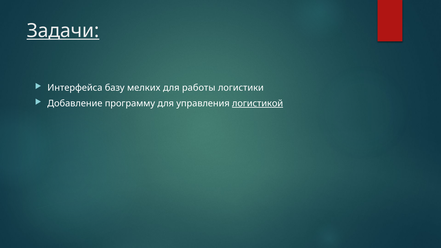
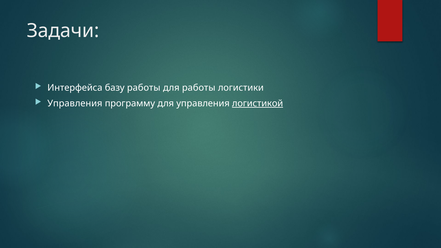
Задачи underline: present -> none (63, 31)
базу мелких: мелких -> работы (144, 88)
Добавление: Добавление -> Управления (75, 103)
